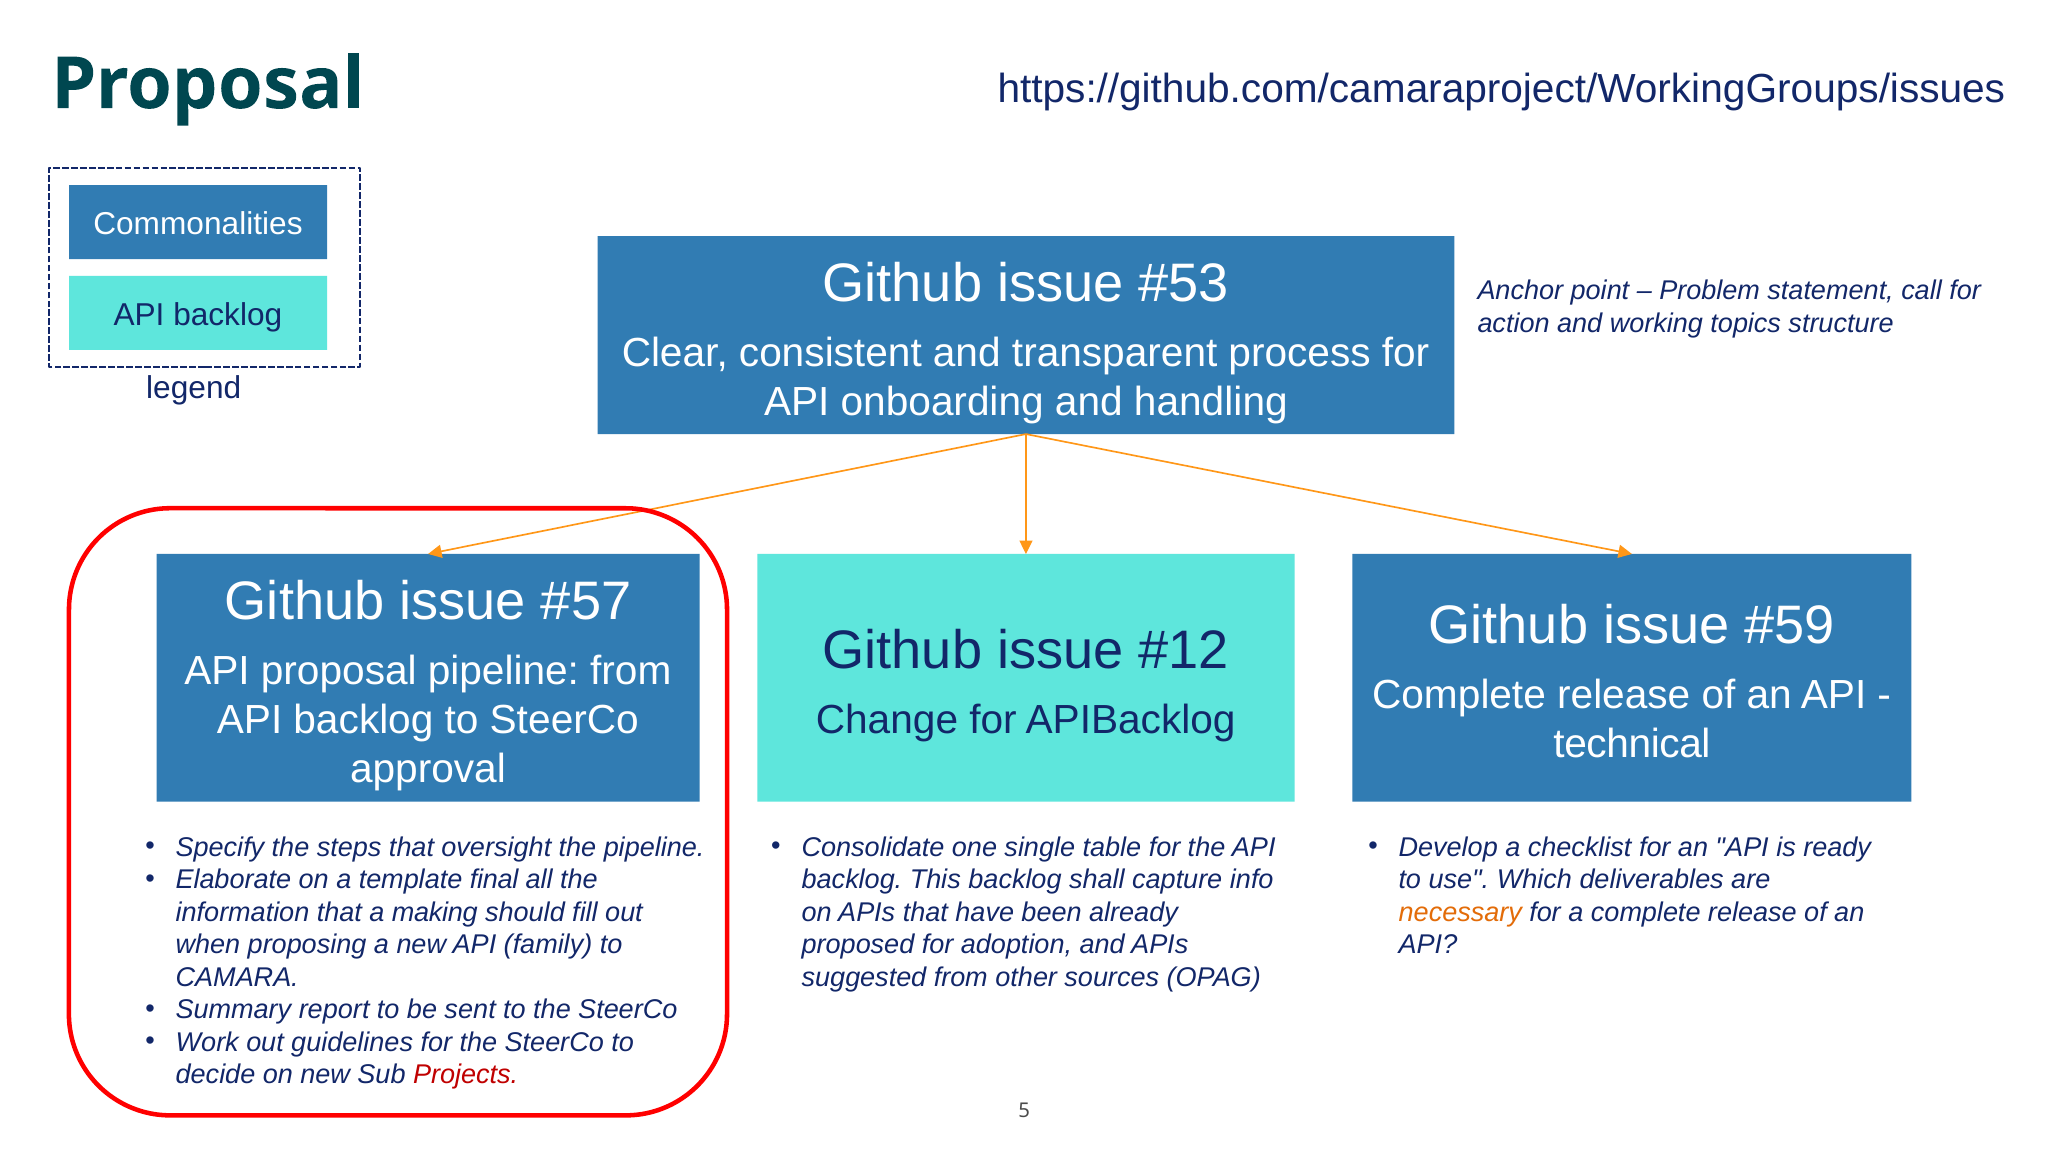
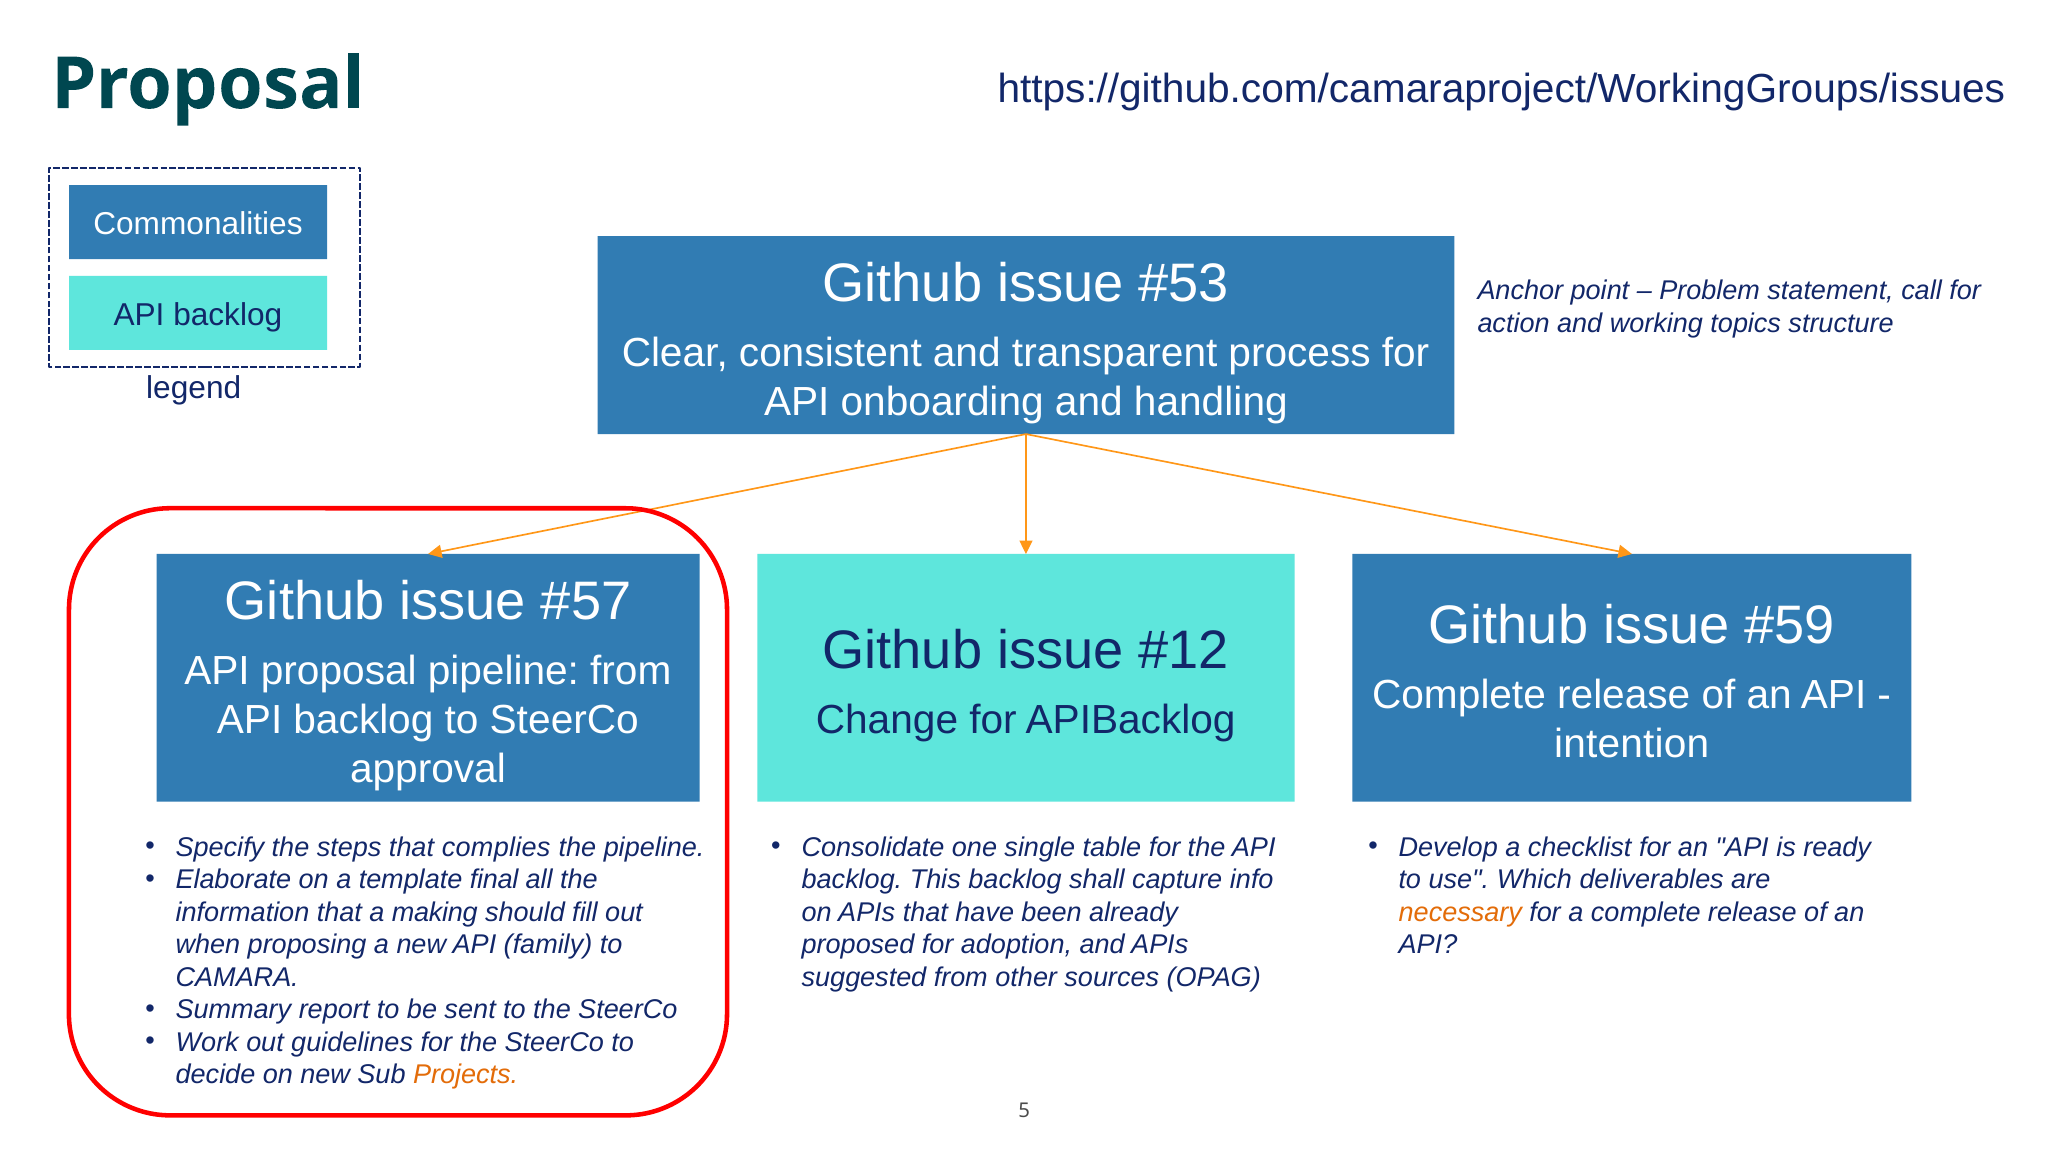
technical: technical -> intention (1632, 744)
oversight: oversight -> complies (496, 847)
Projects colour: red -> orange (466, 1075)
